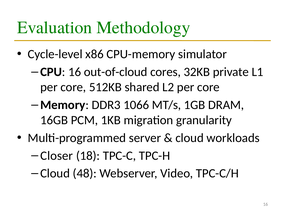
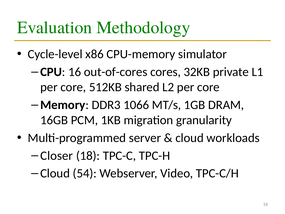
out-of-cloud: out-of-cloud -> out-of-cores (116, 72)
48: 48 -> 54 (85, 173)
